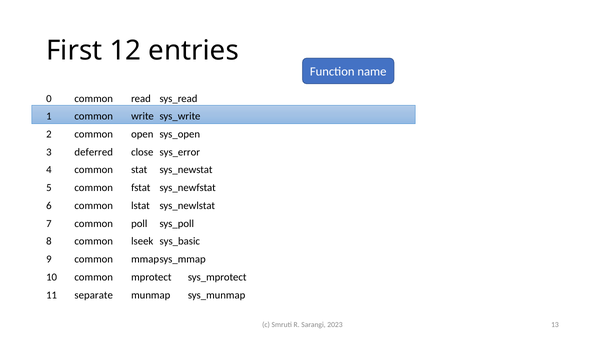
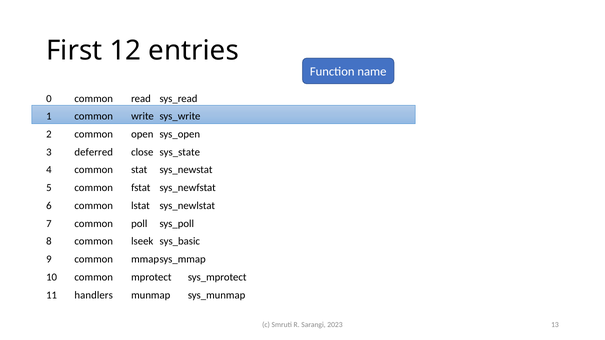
sys_error: sys_error -> sys_state (180, 152)
separate: separate -> handlers (94, 295)
